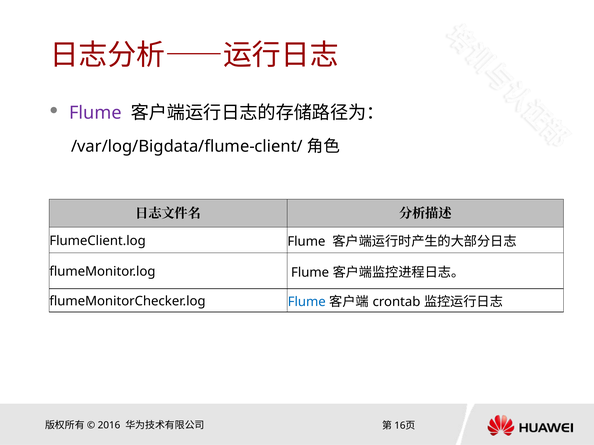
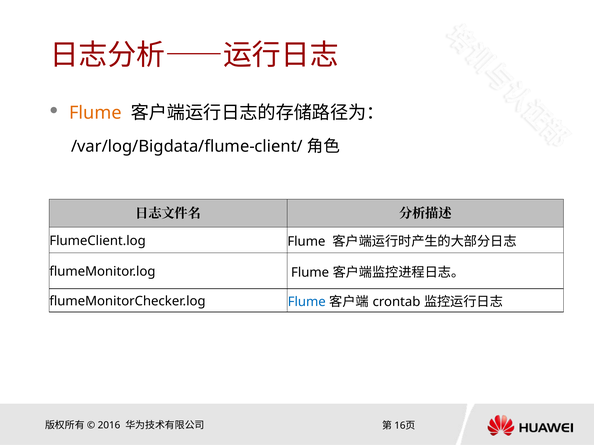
Flume colour: purple -> orange (95, 113)
